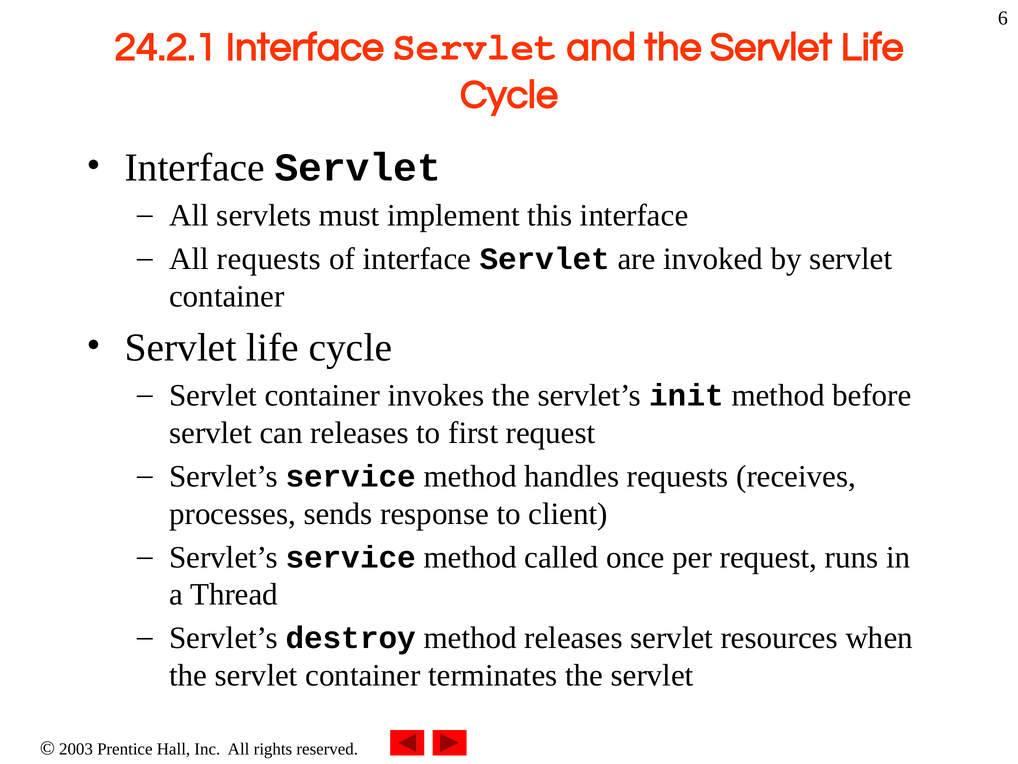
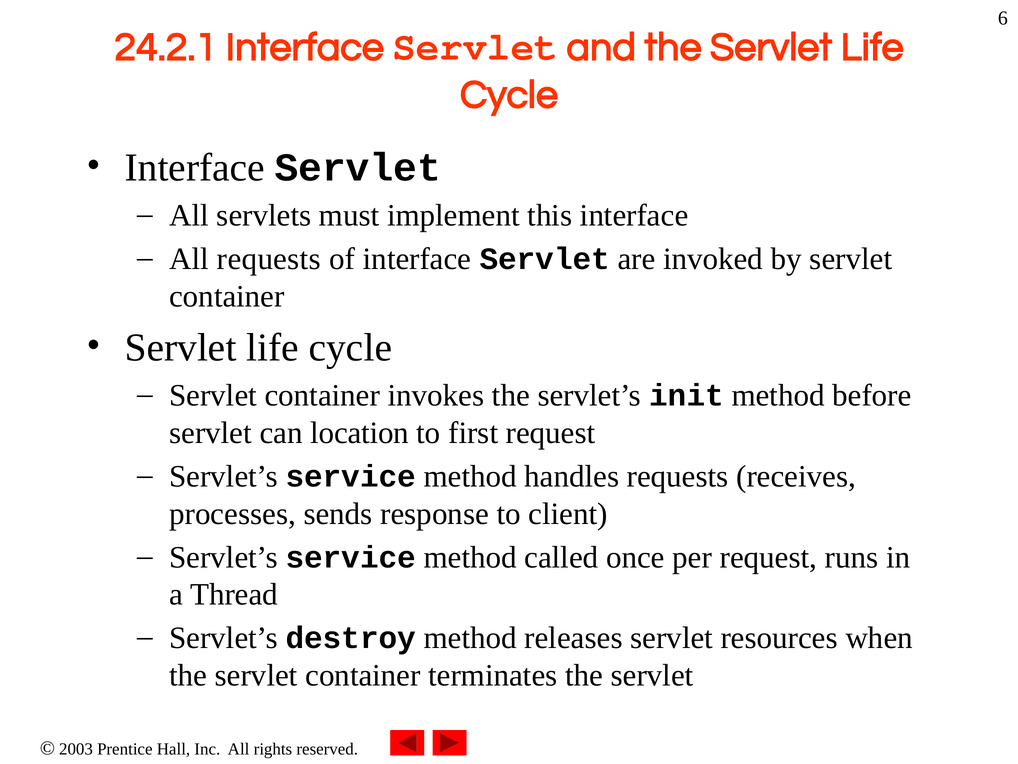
can releases: releases -> location (360, 433)
